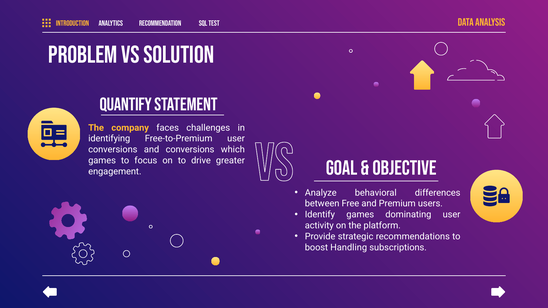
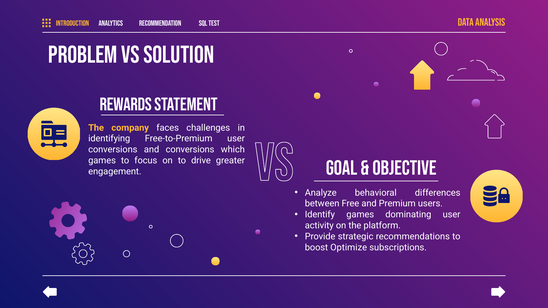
Quantify: Quantify -> Rewards (126, 105)
Handling: Handling -> Optimize (349, 248)
